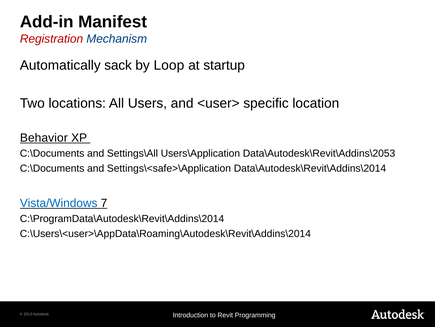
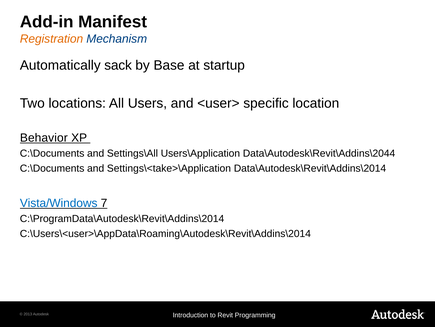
Registration colour: red -> orange (51, 39)
Loop: Loop -> Base (169, 65)
Data\Autodesk\Revit\Addins\2053: Data\Autodesk\Revit\Addins\2053 -> Data\Autodesk\Revit\Addins\2044 (319, 153)
Settings\<safe>\Application: Settings\<safe>\Application -> Settings\<take>\Application (169, 168)
